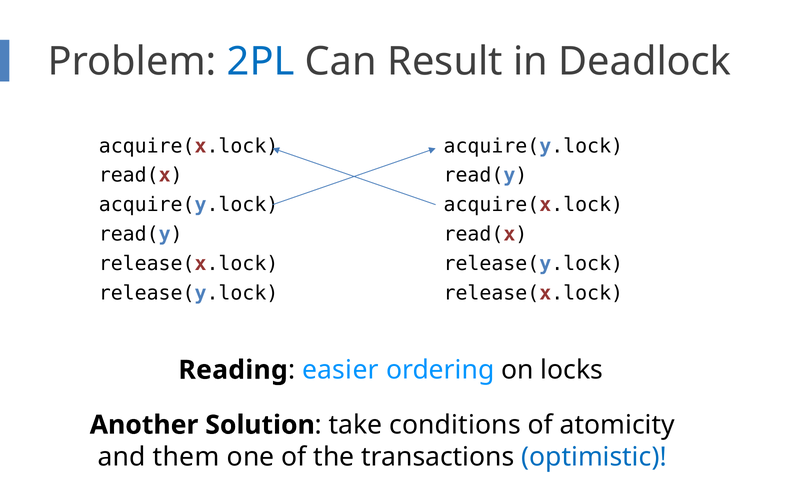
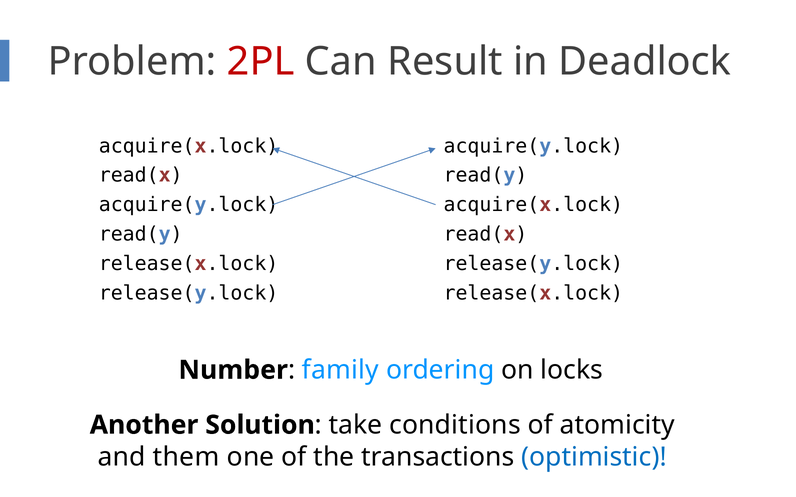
2PL colour: blue -> red (261, 62)
Reading: Reading -> Number (233, 370)
easier: easier -> family (340, 370)
